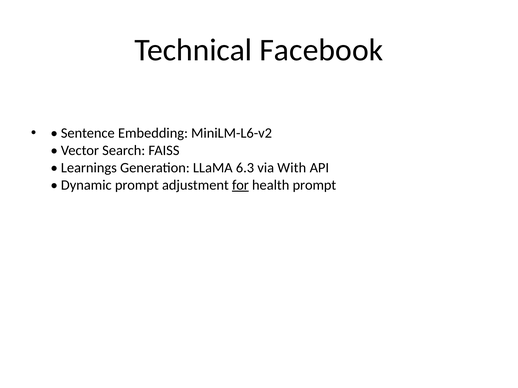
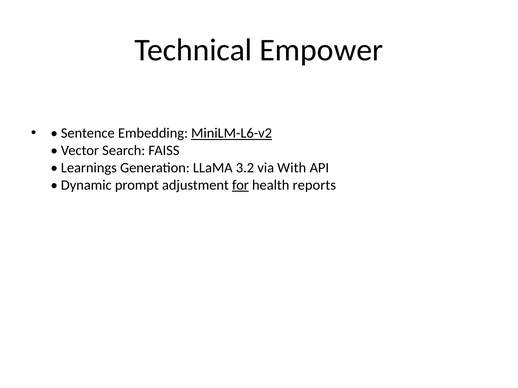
Facebook: Facebook -> Empower (321, 50)
MiniLM-L6-v2 underline: none -> present (232, 133)
6.3: 6.3 -> 3.2 (245, 168)
health prompt: prompt -> reports (314, 185)
